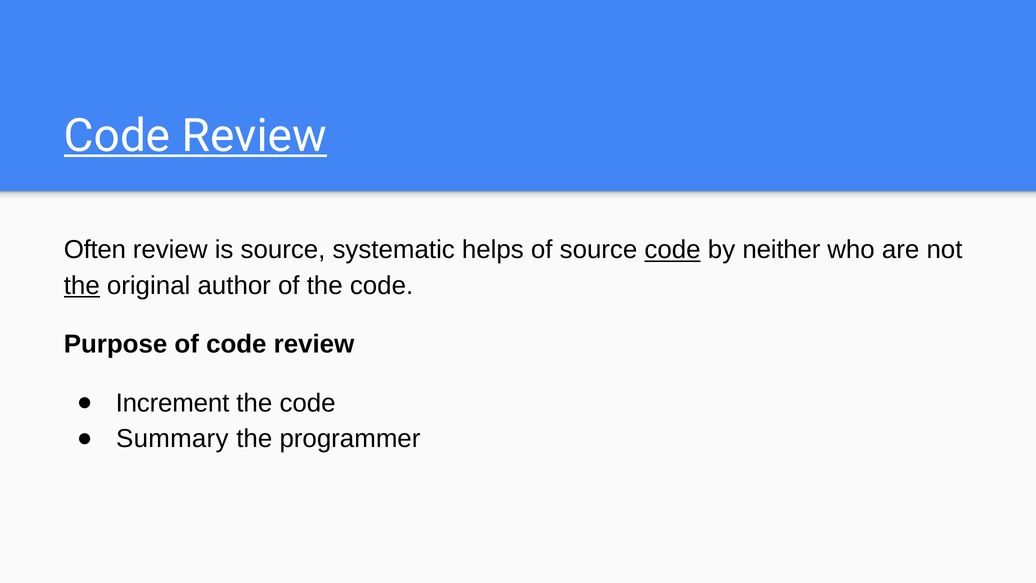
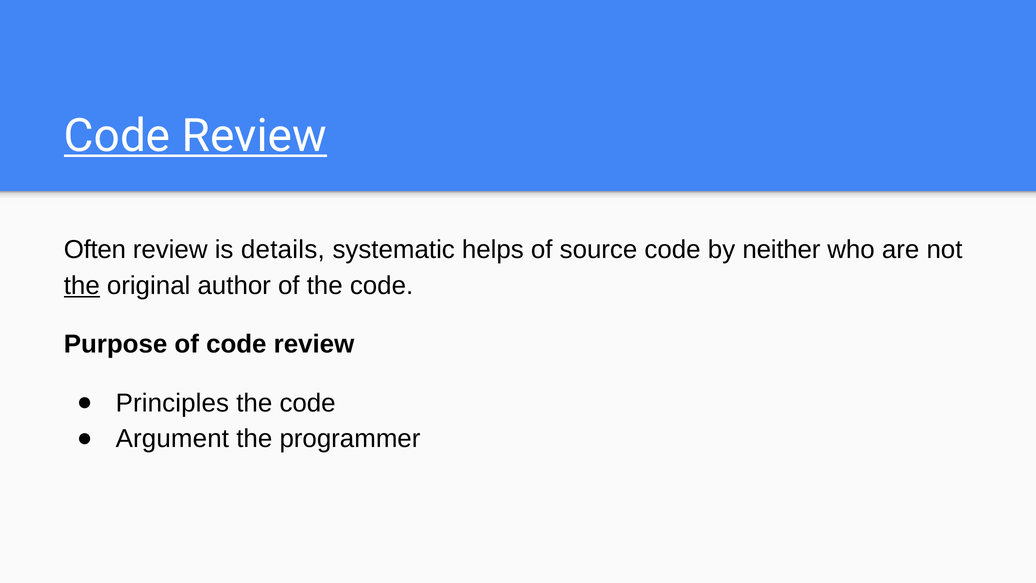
is source: source -> details (283, 250)
code underline: present -> none (673, 250)
Increment: Increment -> Principles (172, 403)
Summary: Summary -> Argument (172, 439)
